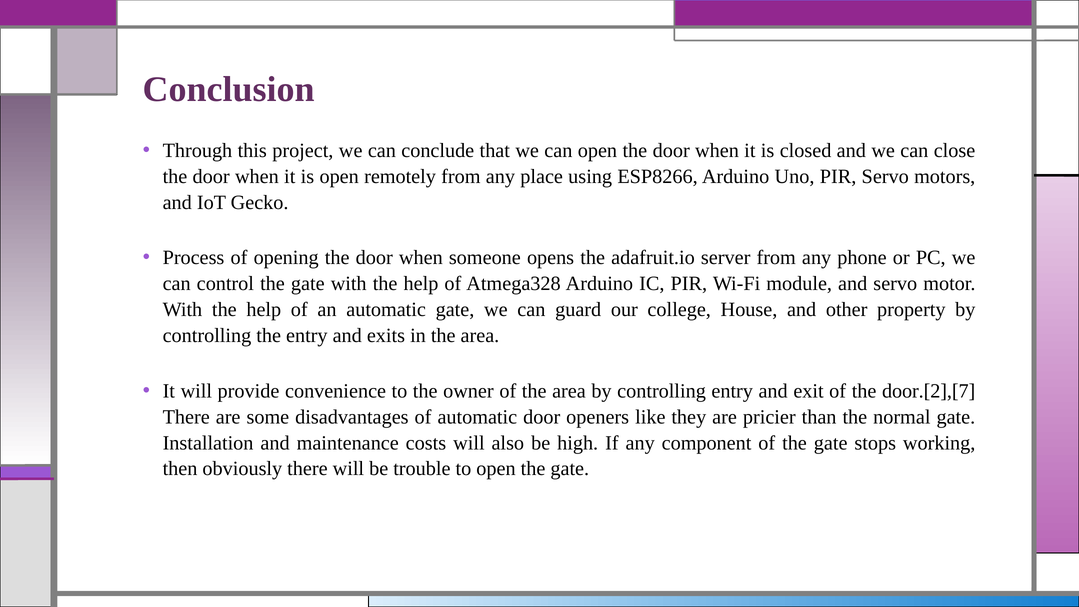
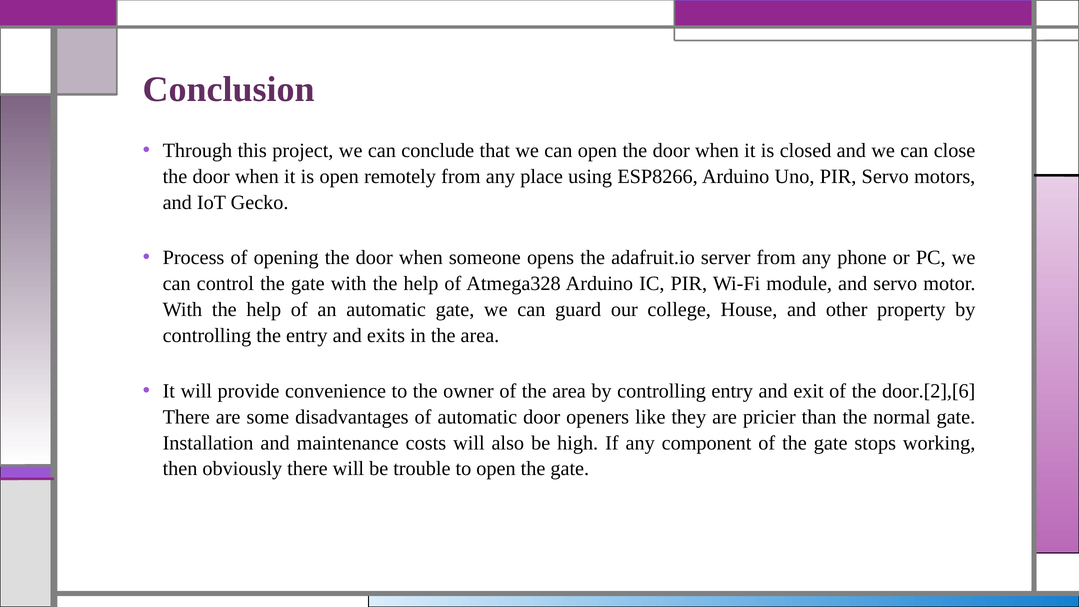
door.[2],[7: door.[2],[7 -> door.[2],[6 (929, 391)
